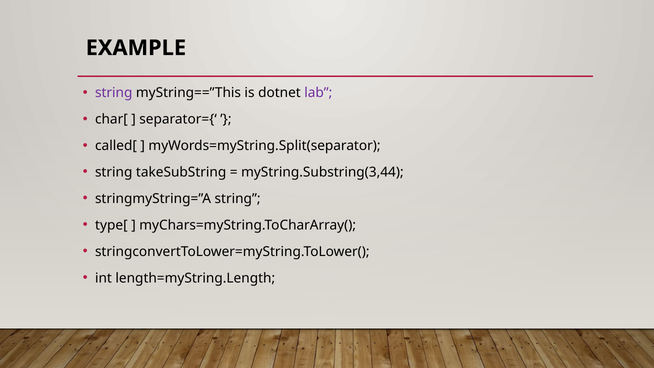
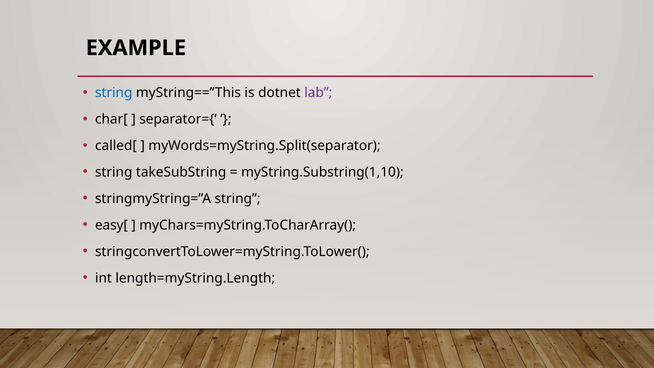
string colour: purple -> blue (114, 93)
myString.Substring(3,44: myString.Substring(3,44 -> myString.Substring(1,10 (322, 172)
type[: type[ -> easy[ (111, 225)
